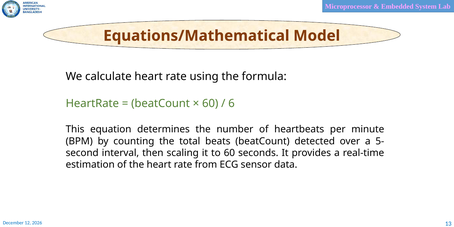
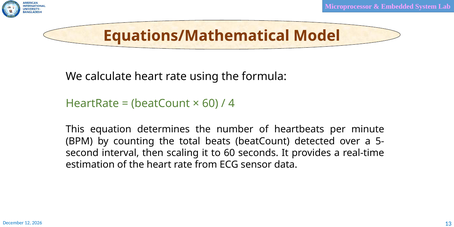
6: 6 -> 4 (231, 103)
